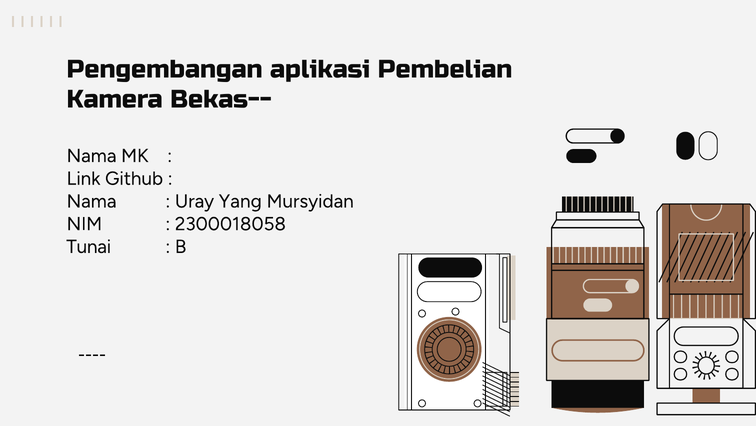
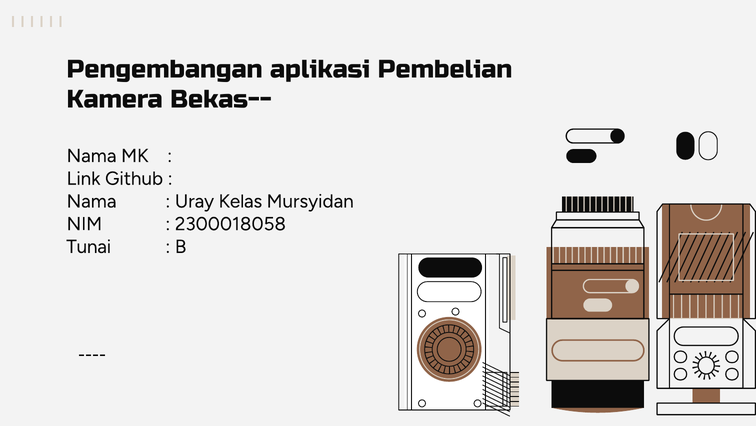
Yang: Yang -> Kelas (240, 201)
